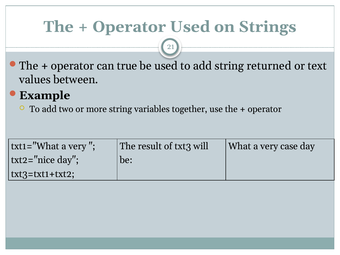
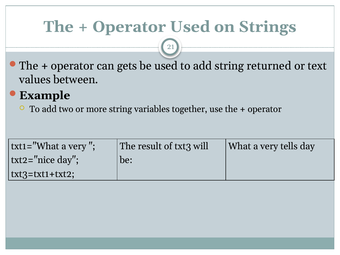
true: true -> gets (127, 66)
case: case -> tells (289, 146)
